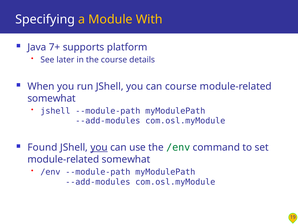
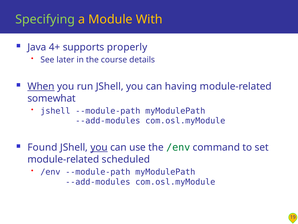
Specifying colour: white -> light green (45, 19)
7+: 7+ -> 4+ (55, 47)
platform: platform -> properly (127, 47)
When underline: none -> present (41, 86)
can course: course -> having (181, 86)
somewhat: somewhat -> scheduled (126, 159)
